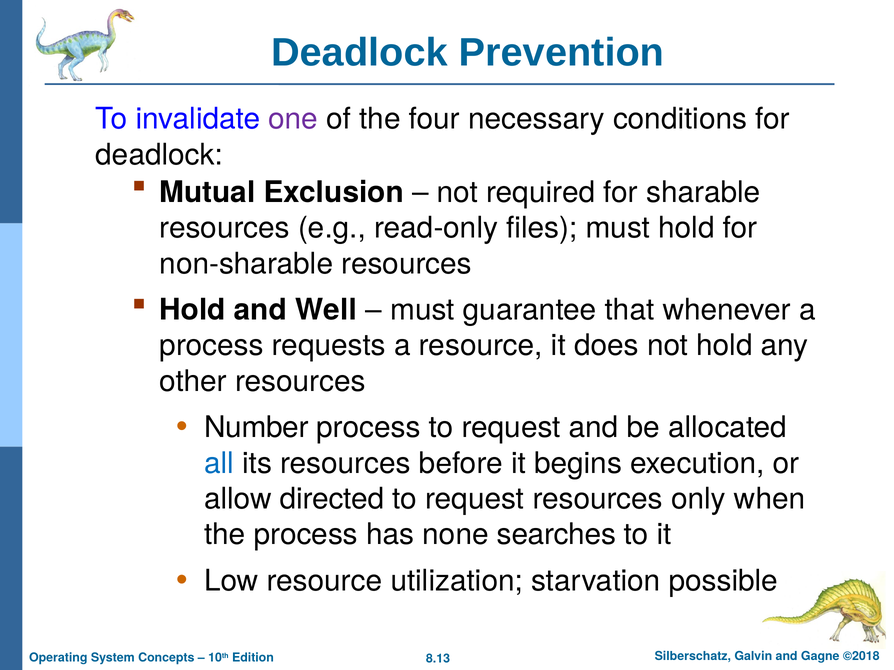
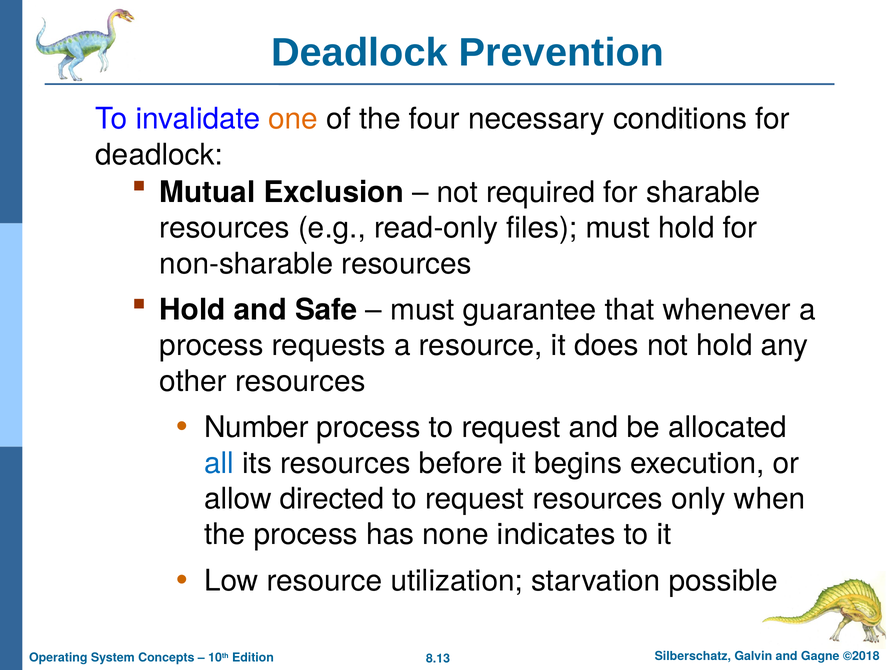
one colour: purple -> orange (293, 119)
Well: Well -> Safe (326, 310)
searches: searches -> indicates (556, 535)
